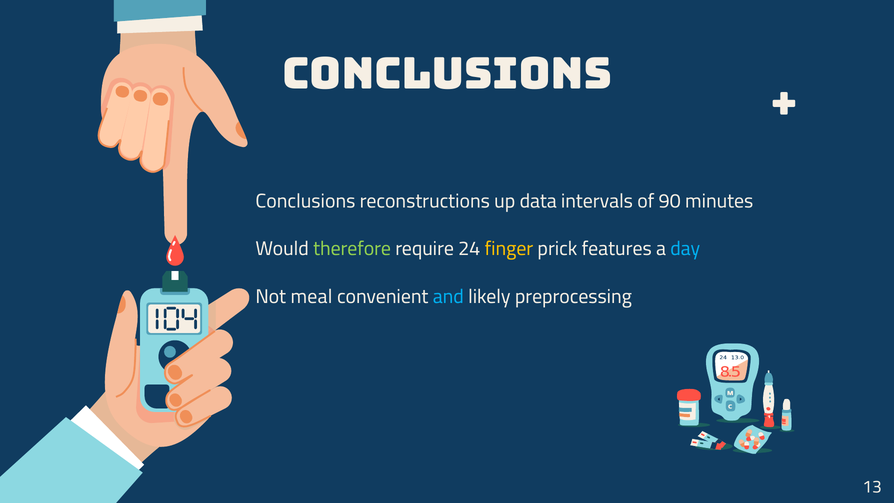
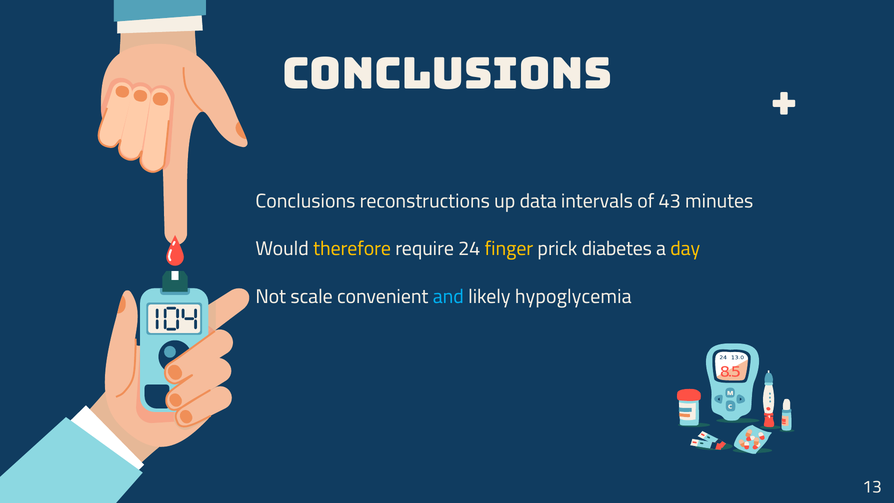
90: 90 -> 43 (670, 201)
therefore colour: light green -> yellow (352, 249)
features: features -> diabetes (617, 249)
day colour: light blue -> yellow (685, 249)
meal: meal -> scale (312, 296)
preprocessing: preprocessing -> hypoglycemia (573, 296)
